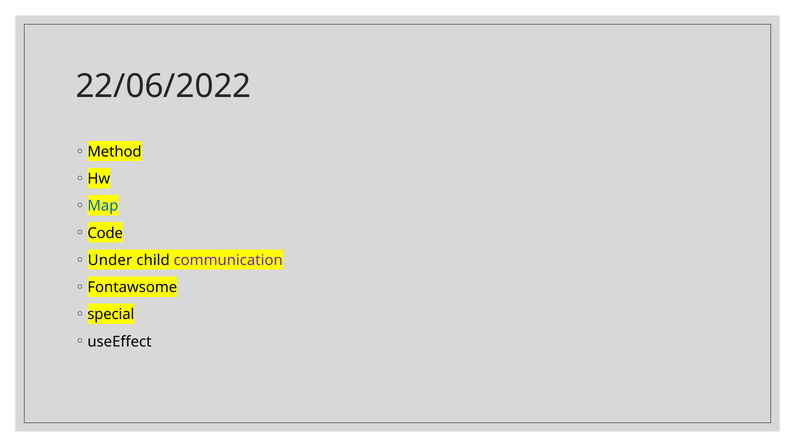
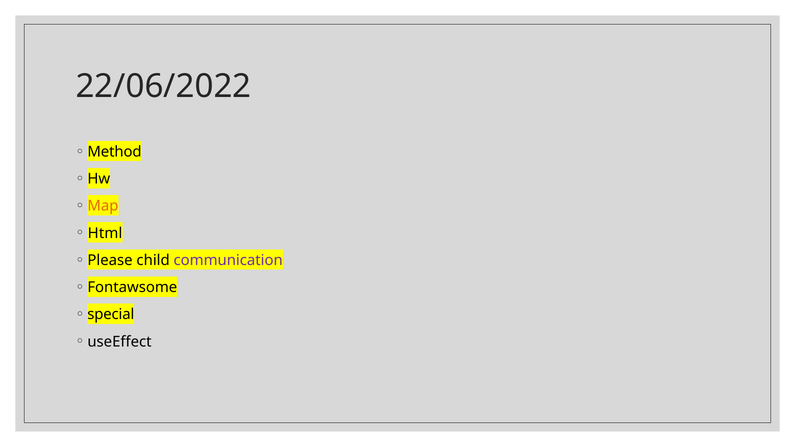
Map colour: blue -> orange (103, 206)
Code: Code -> Html (105, 233)
Under: Under -> Please (110, 260)
